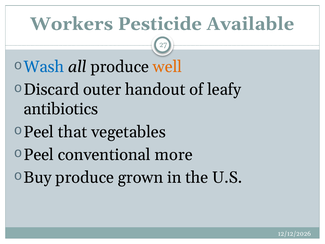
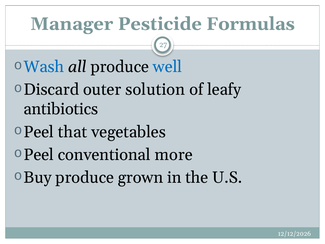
Workers: Workers -> Manager (72, 24)
Available: Available -> Formulas (251, 24)
well colour: orange -> blue (168, 67)
handout: handout -> solution (155, 90)
